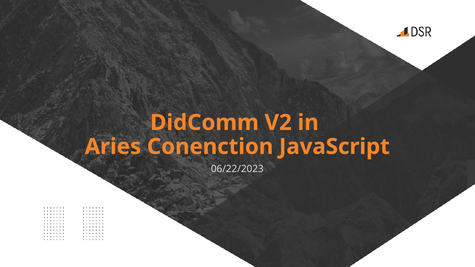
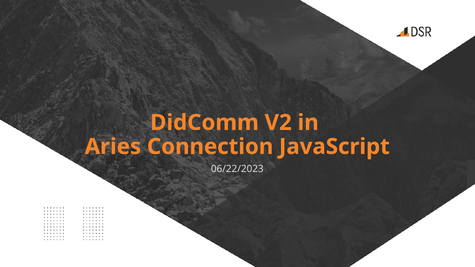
Conenction: Conenction -> Connection (210, 147)
